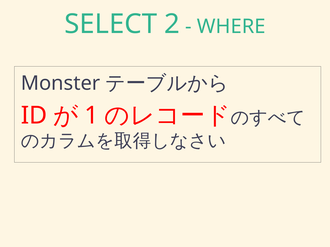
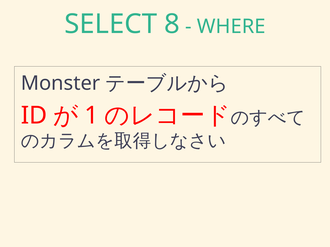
2: 2 -> 8 (172, 24)
